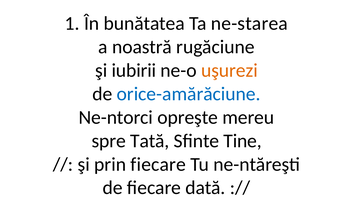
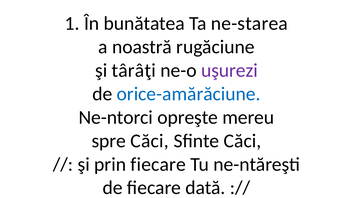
iubirii: iubirii -> târâţi (134, 71)
uşurezi colour: orange -> purple (229, 71)
spre Tată: Tată -> Căci (150, 141)
Sfinte Tine: Tine -> Căci (242, 141)
